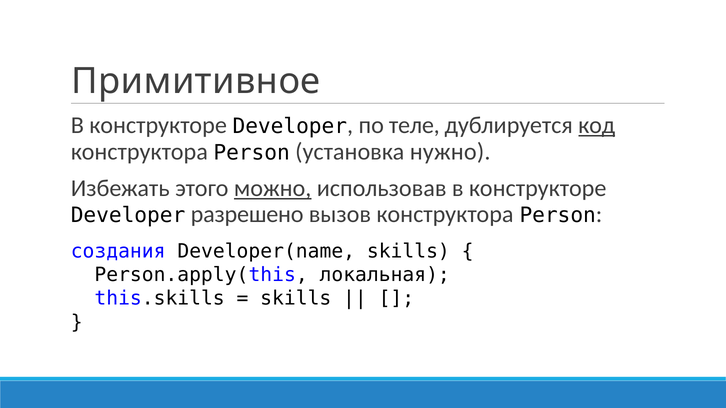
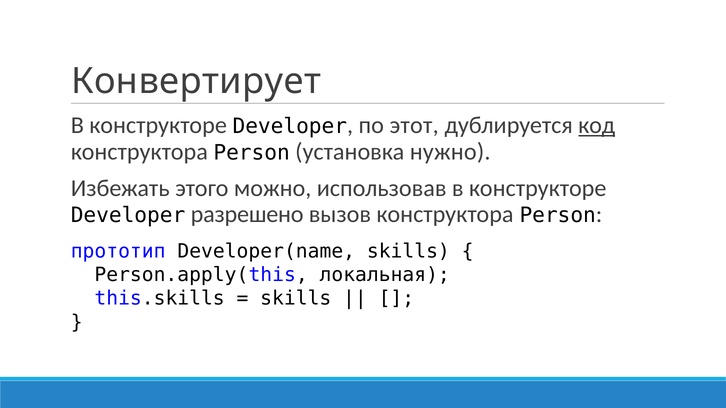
Примитивное: Примитивное -> Конвертирует (196, 81)
теле: теле -> этот (414, 126)
можно underline: present -> none (273, 188)
создания: создания -> прототип (118, 252)
